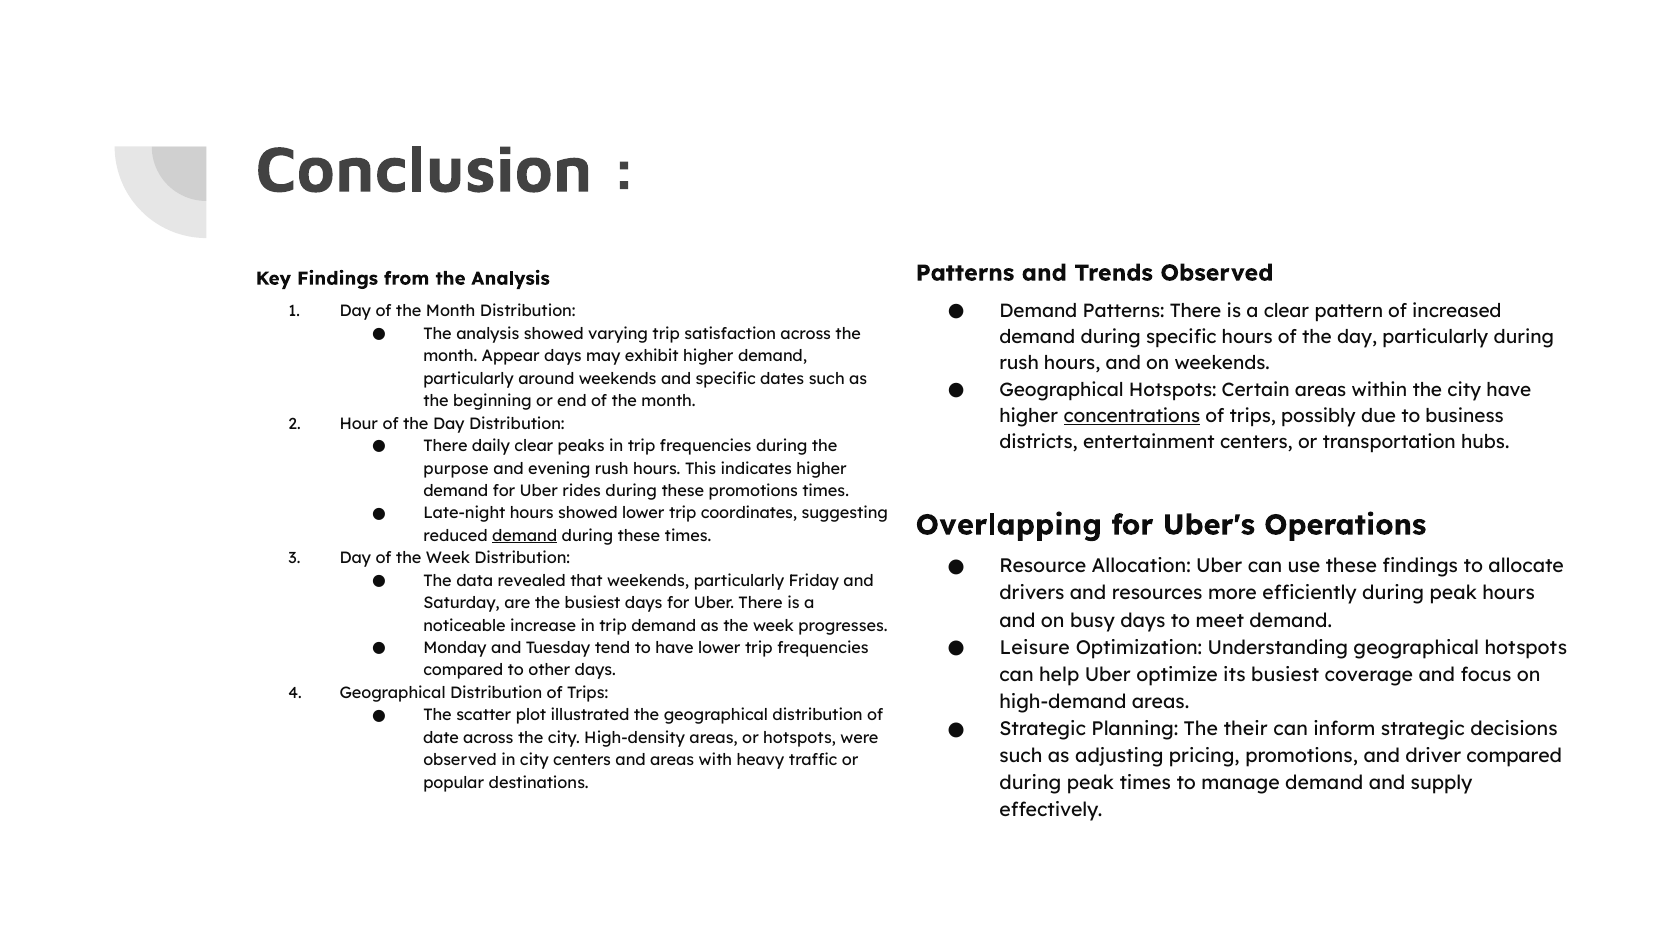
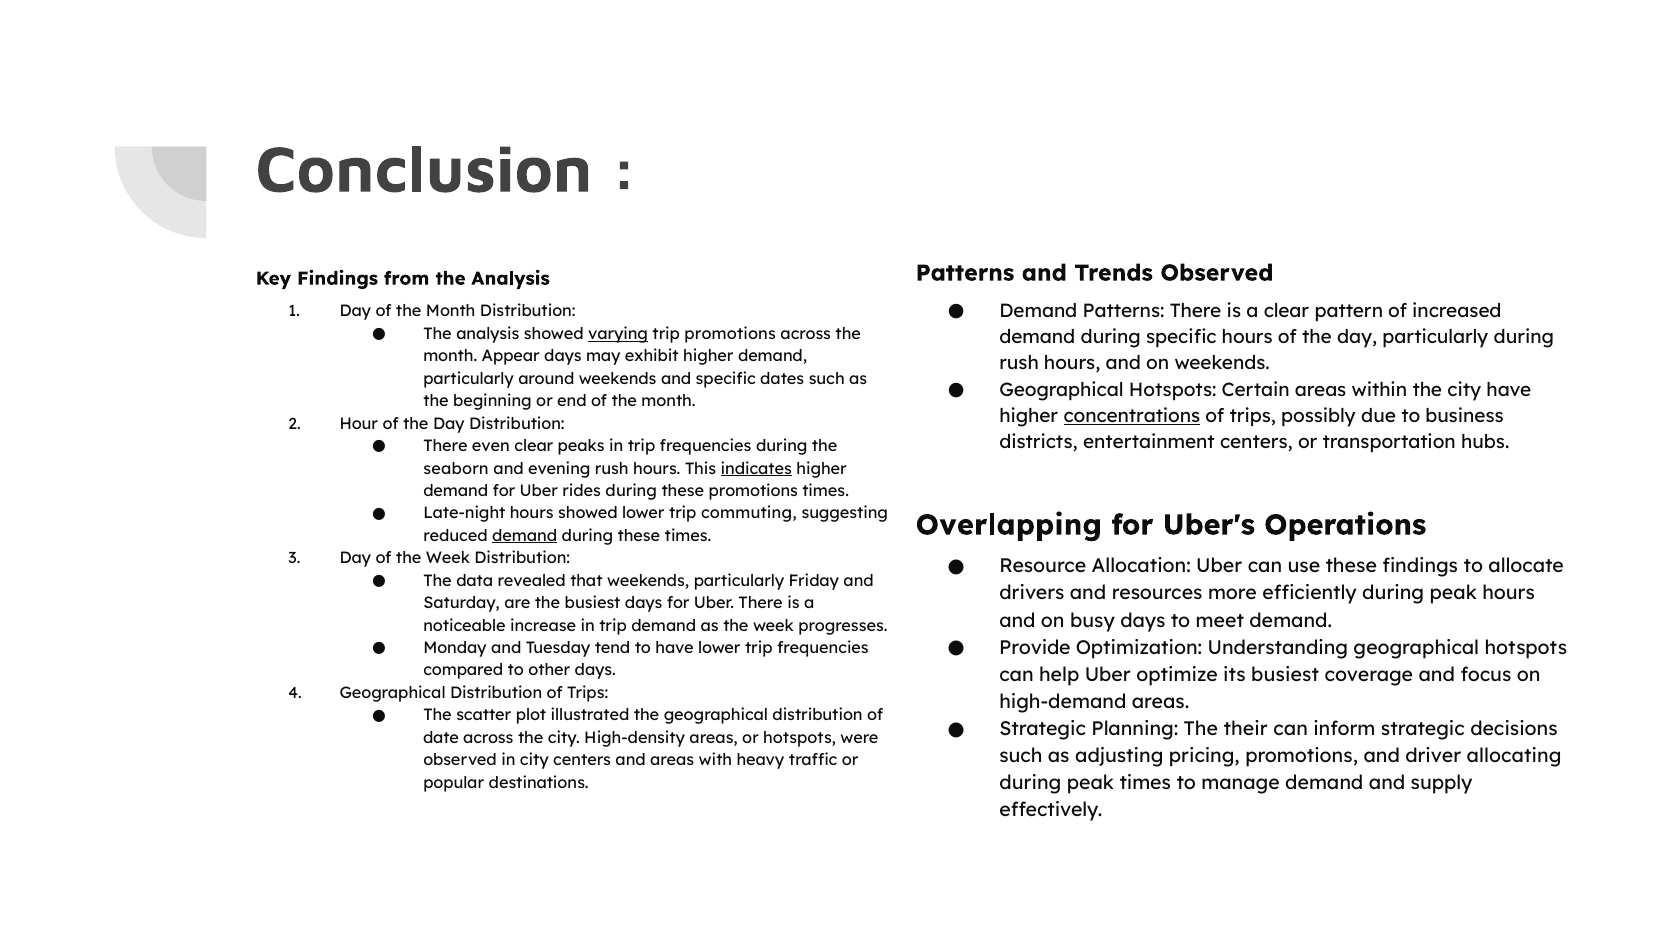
varying underline: none -> present (618, 334)
trip satisfaction: satisfaction -> promotions (730, 334)
daily: daily -> even (491, 446)
purpose: purpose -> seaborn (456, 469)
indicates underline: none -> present (756, 469)
coordinates: coordinates -> commuting (749, 513)
Leisure: Leisure -> Provide (1035, 648)
driver compared: compared -> allocating (1514, 756)
